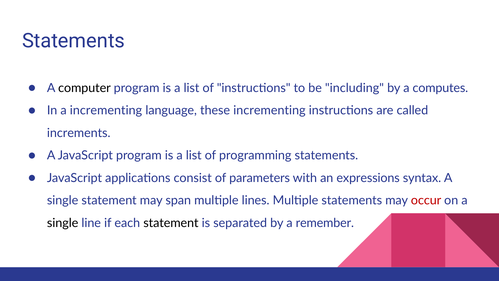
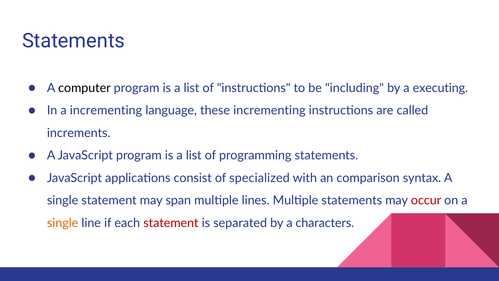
computes: computes -> executing (440, 88)
parameters: parameters -> specialized (259, 178)
expressions: expressions -> comparison (368, 178)
single colour: black -> orange (63, 223)
statement colour: black -> red (171, 223)
remember: remember -> characters (325, 223)
